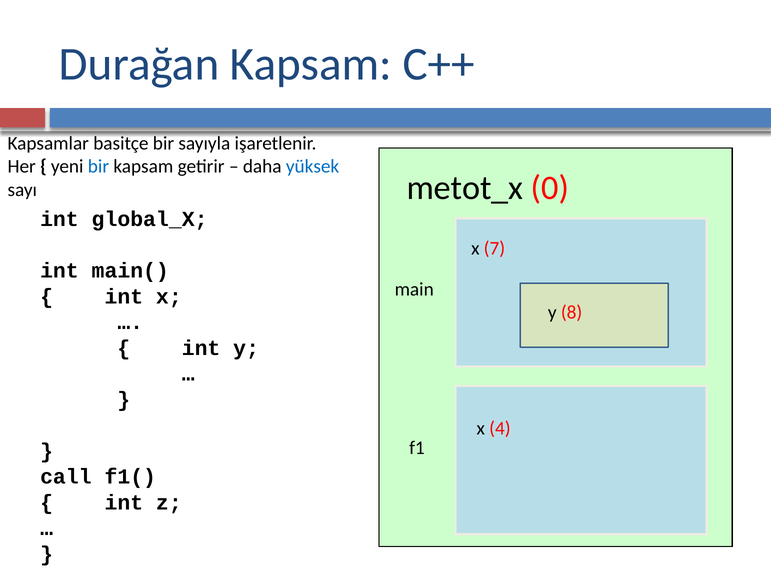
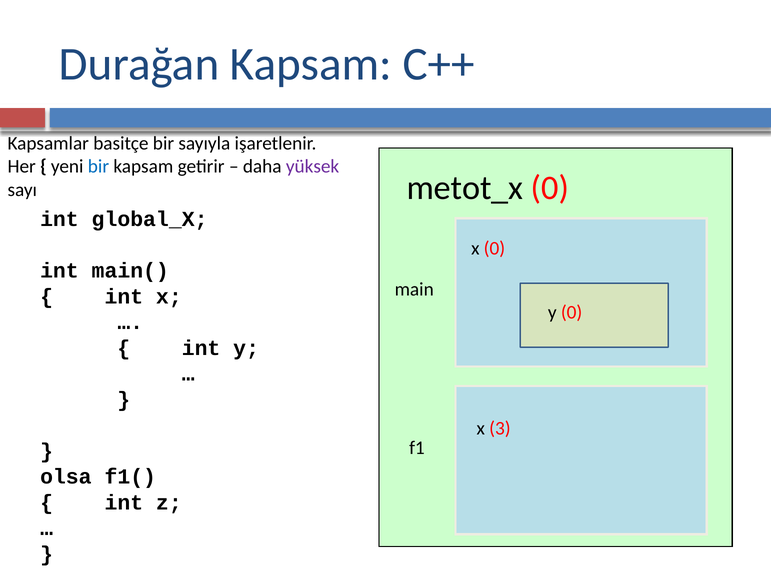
yüksek colour: blue -> purple (313, 166)
x 7: 7 -> 0 (494, 248)
y 8: 8 -> 0 (572, 312)
4: 4 -> 3 (500, 428)
call: call -> olsa (66, 476)
